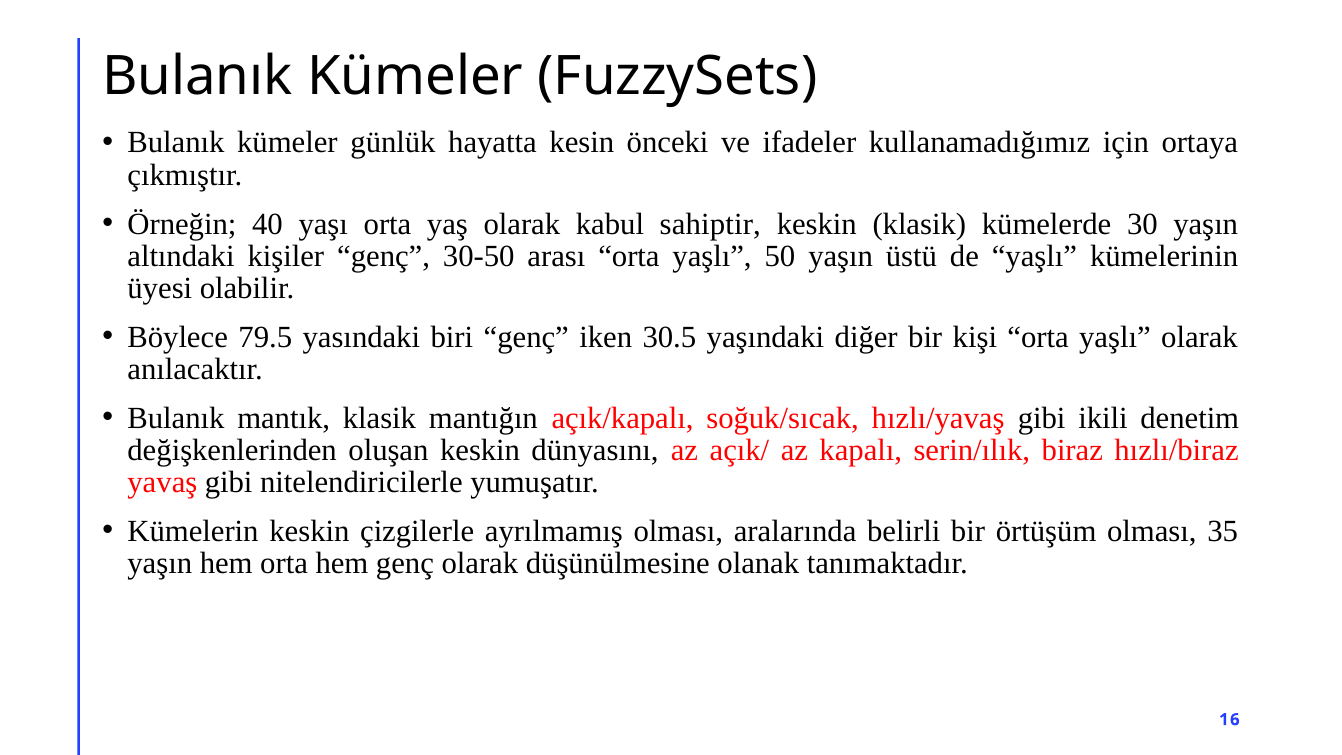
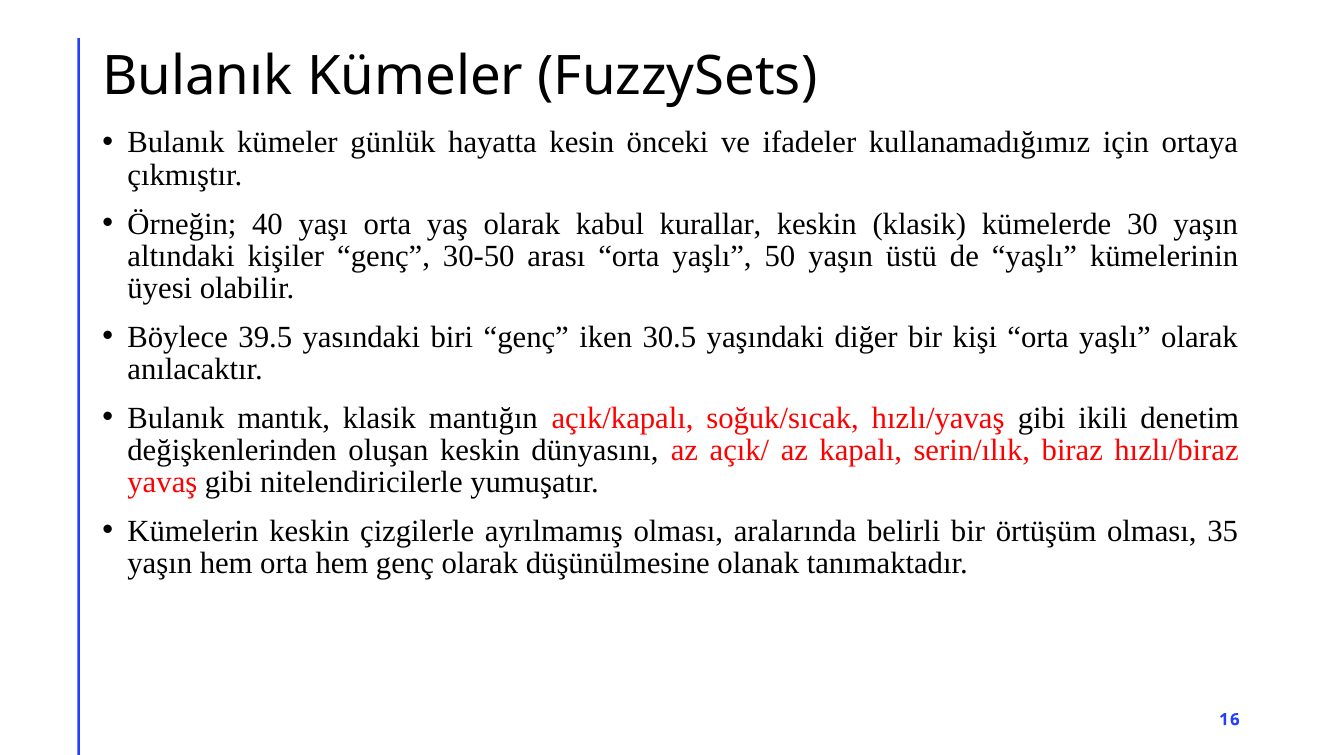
sahiptir: sahiptir -> kurallar (710, 224)
79.5: 79.5 -> 39.5 (265, 337)
